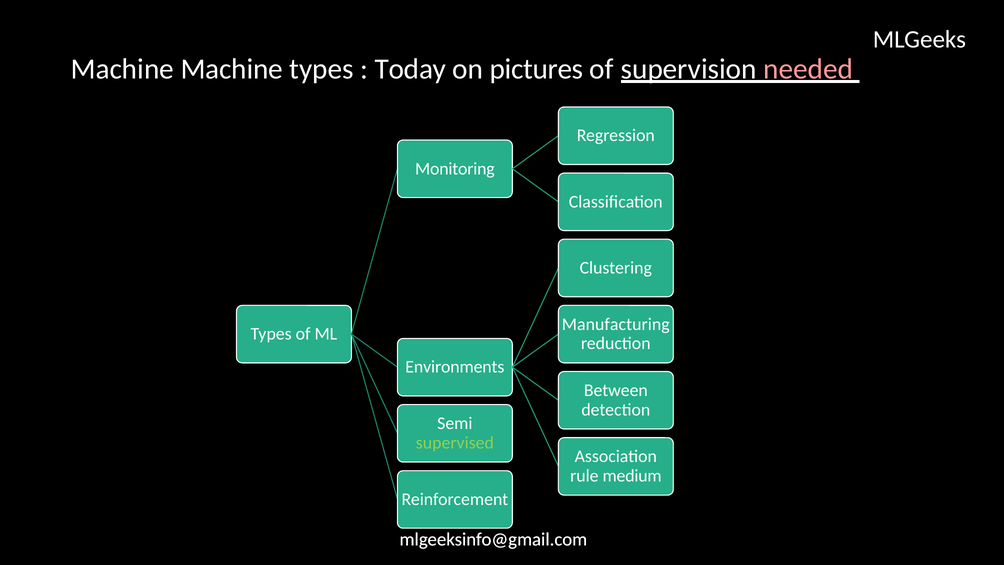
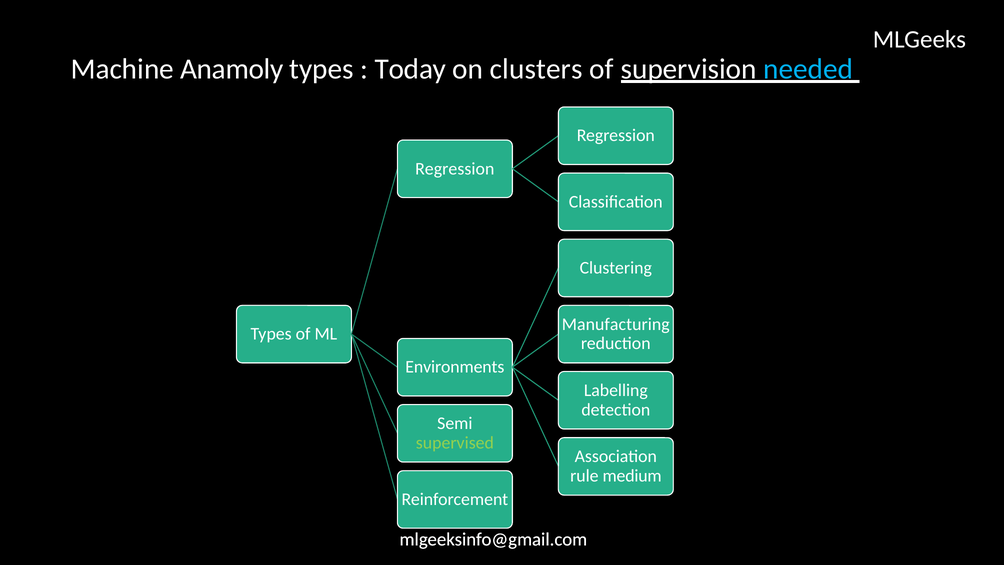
Machine Machine: Machine -> Anamoly (232, 69)
pictures: pictures -> clusters (536, 69)
needed colour: pink -> light blue (808, 69)
Monitoring: Monitoring -> Regression (455, 169)
Between: Between -> Labelling (616, 390)
